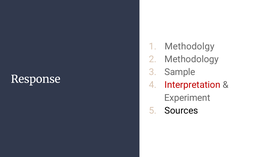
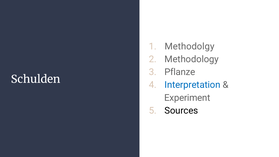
Sample: Sample -> Pflanze (180, 72)
Response: Response -> Schulden (36, 79)
Interpretation colour: red -> blue (192, 85)
